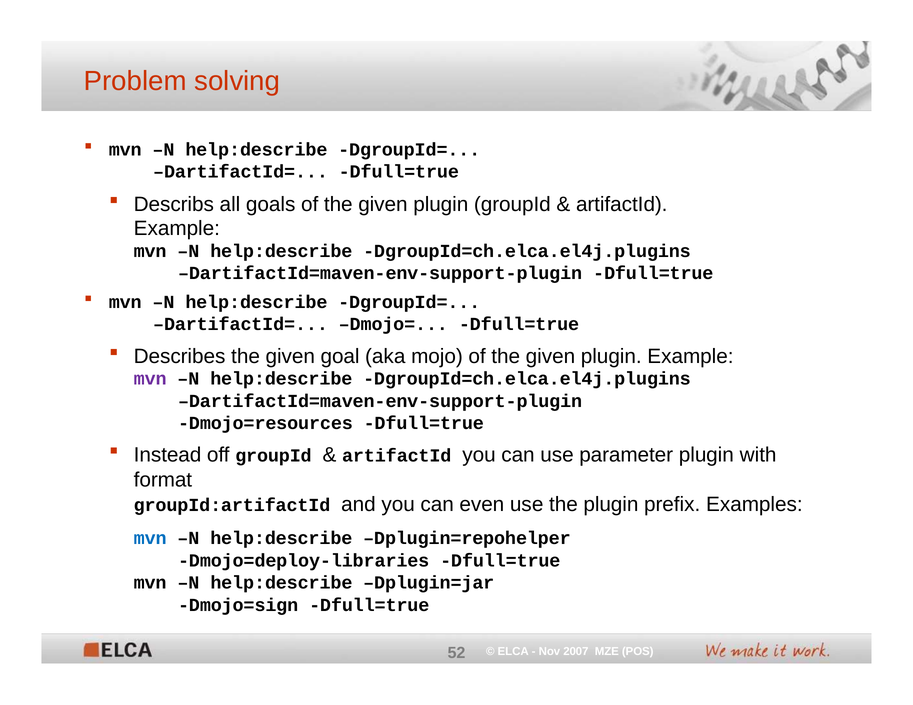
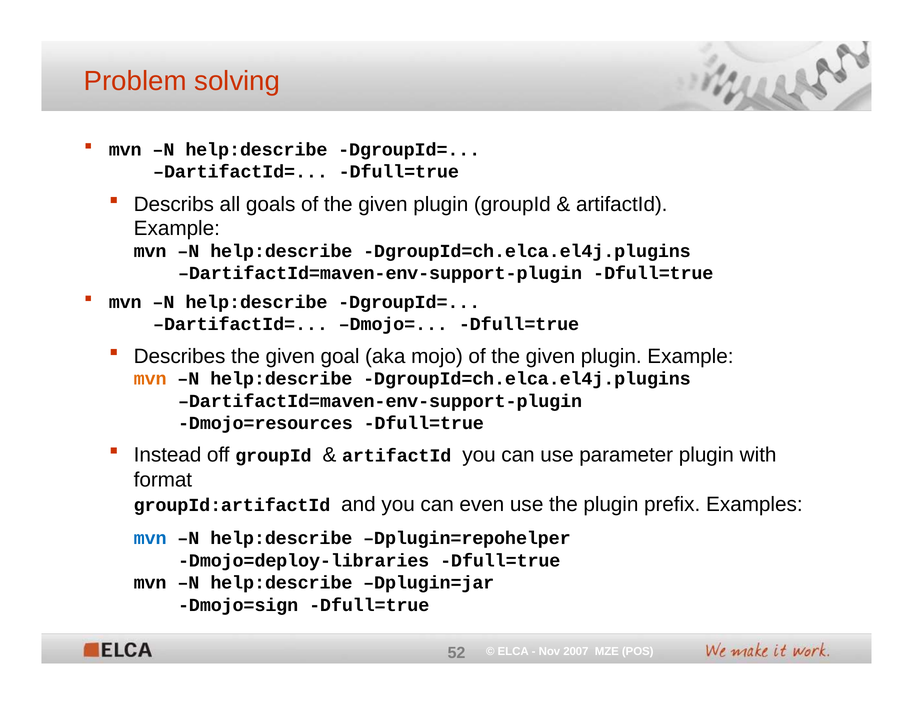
mvn colour: purple -> orange (150, 379)
